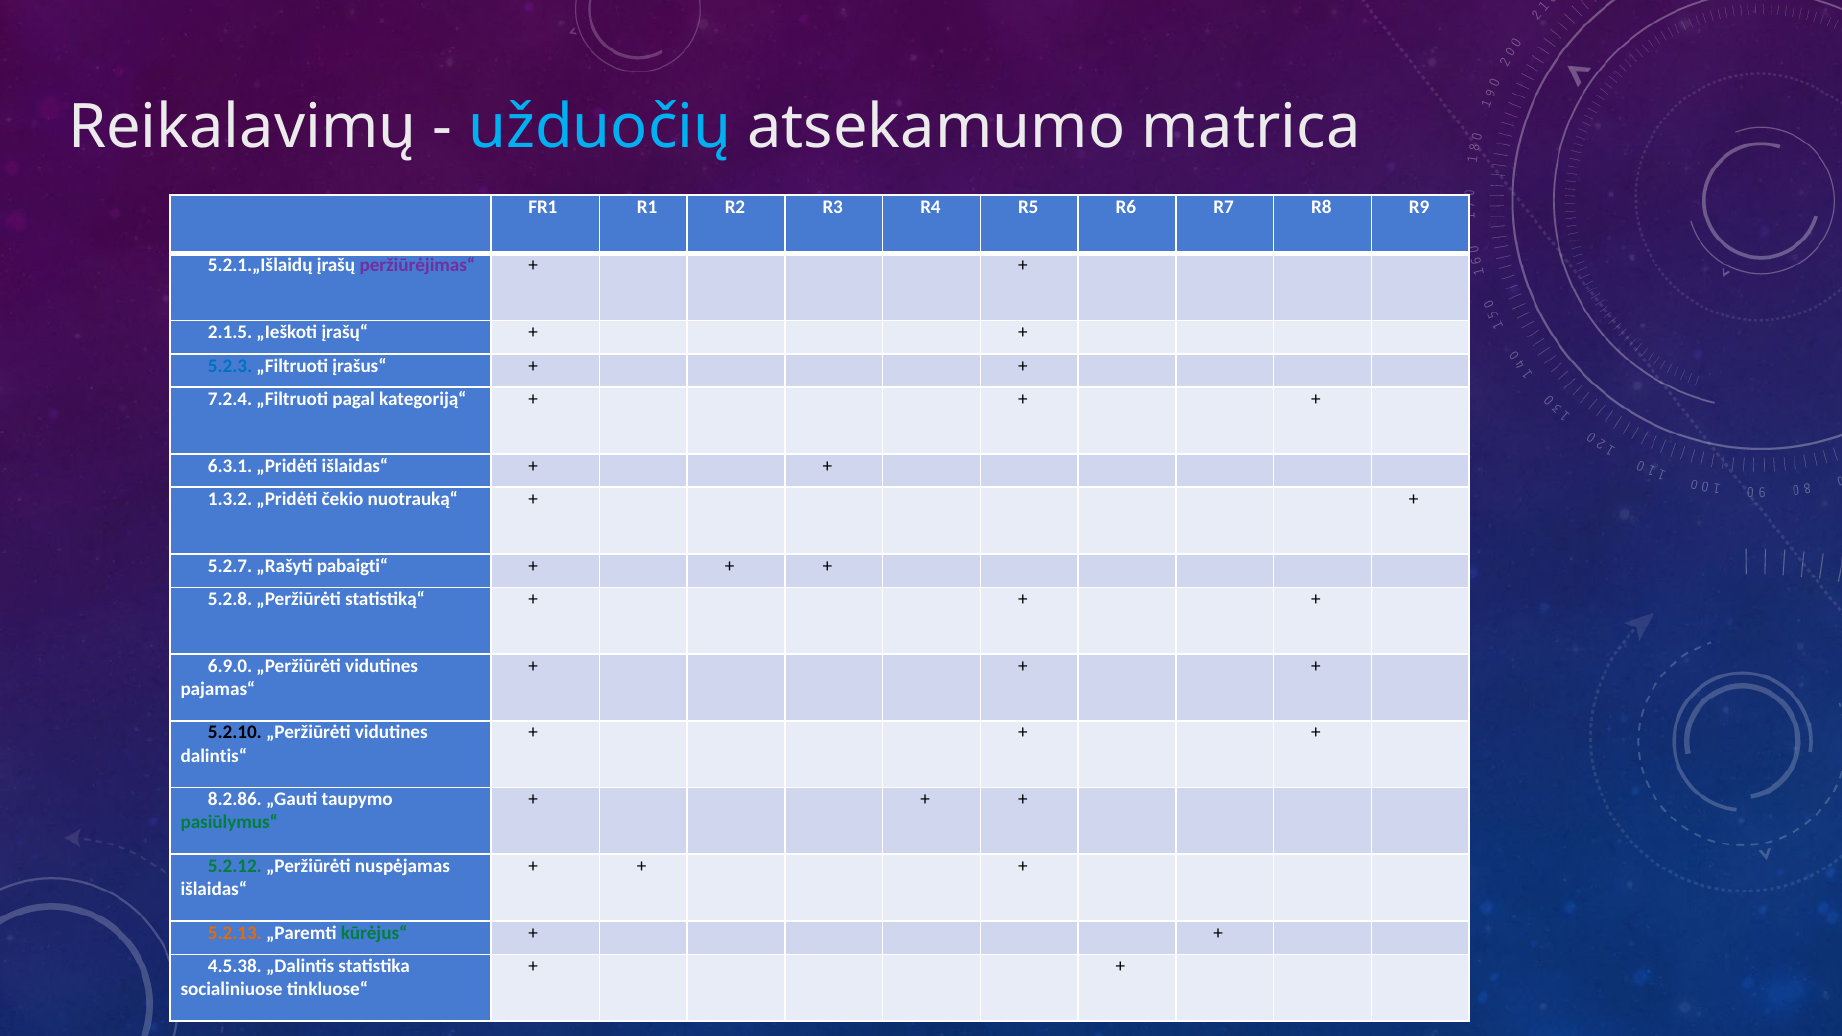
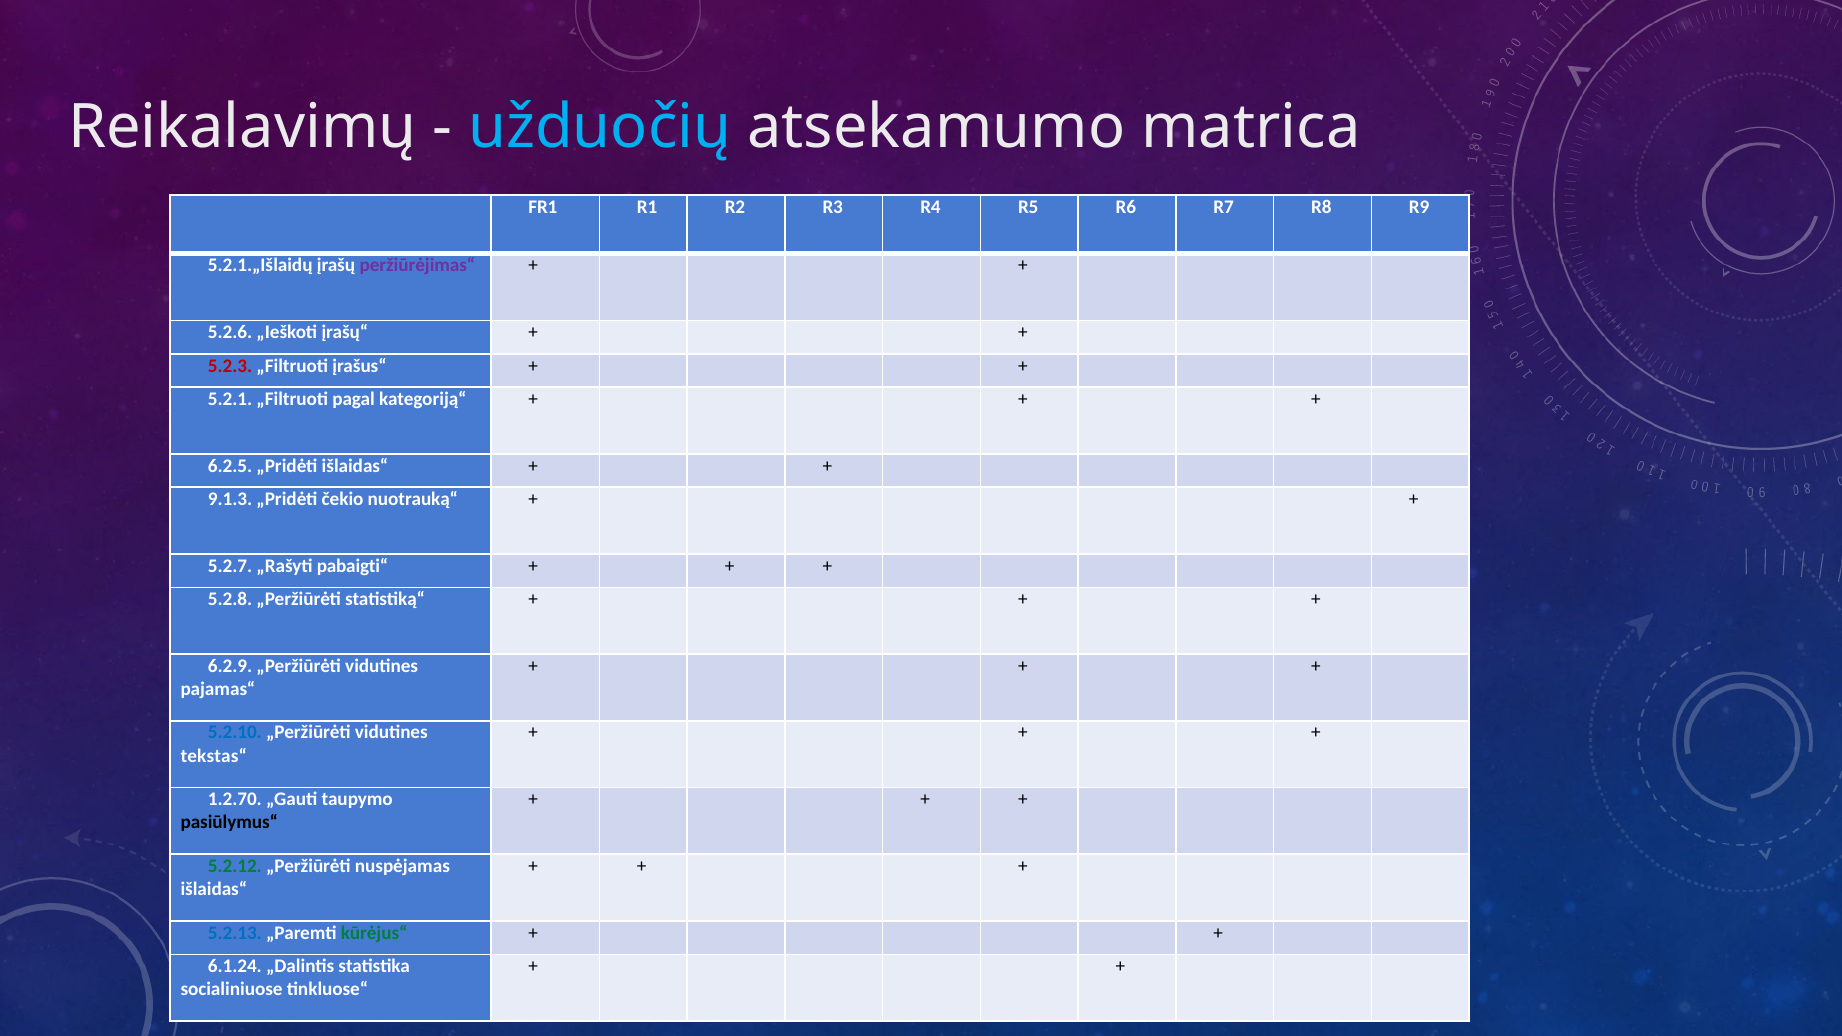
2.1.5: 2.1.5 -> 5.2.6 (230, 332)
5.2.3 colour: blue -> red (230, 366)
7.2.4: 7.2.4 -> 5.2.1 (230, 399)
6.3.1: 6.3.1 -> 6.2.5 (230, 466)
1.3.2: 1.3.2 -> 9.1.3 (230, 499)
6.9.0: 6.9.0 -> 6.2.9 (230, 666)
5.2.10 colour: black -> blue (235, 733)
dalintis“: dalintis“ -> tekstas“ (214, 756)
8.2.86: 8.2.86 -> 1.2.70 (235, 799)
pasiūlymus“ colour: green -> black (229, 823)
5.2.13 colour: orange -> blue (235, 933)
4.5.38: 4.5.38 -> 6.1.24 (235, 966)
